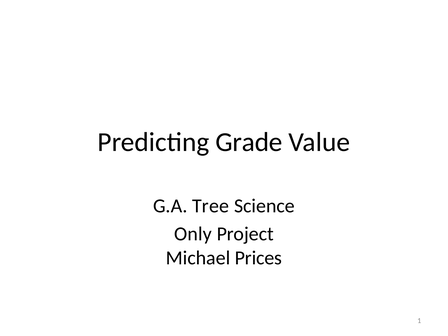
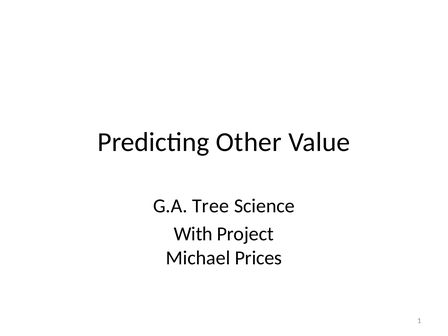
Grade: Grade -> Other (249, 142)
Only: Only -> With (193, 234)
